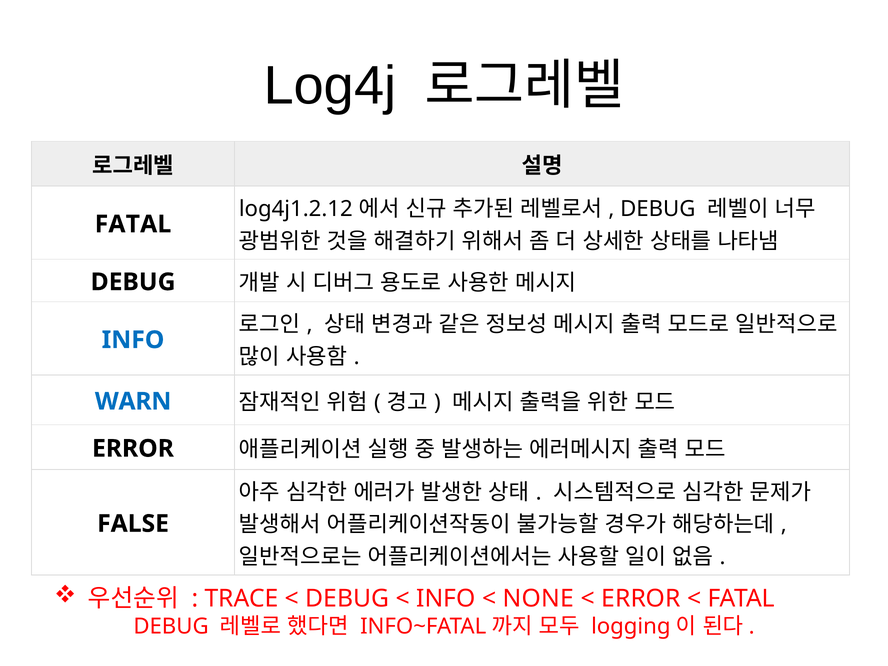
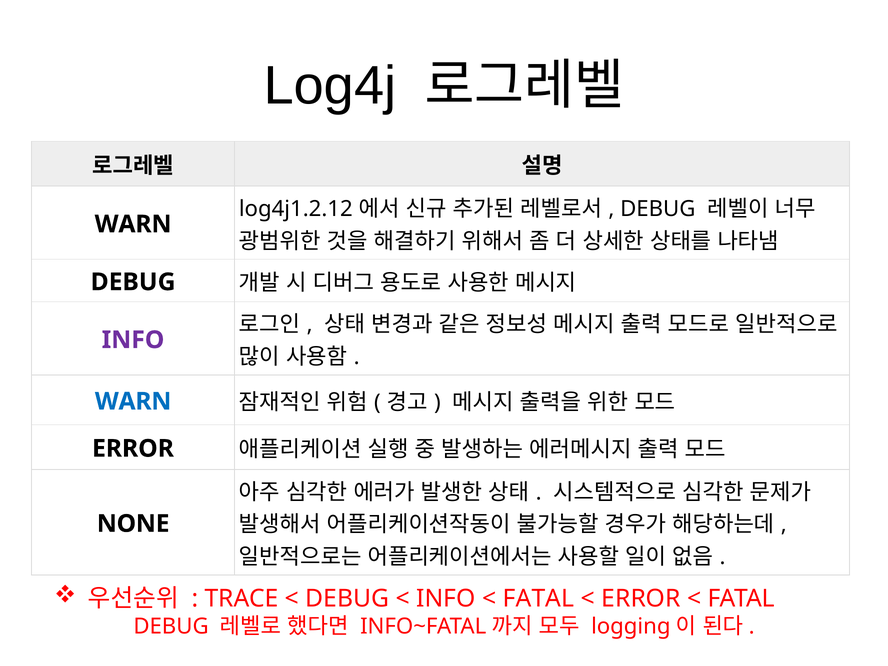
FATAL: FATAL -> WARN (133, 224)
INFO colour: blue -> purple (133, 340)
FALSE: FALSE -> NONE (133, 524)
NONE: NONE -> FATAL (538, 599)
